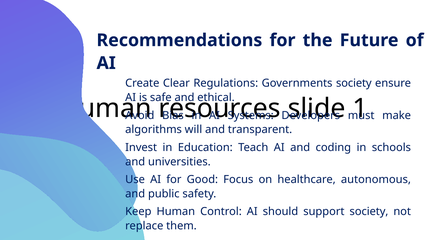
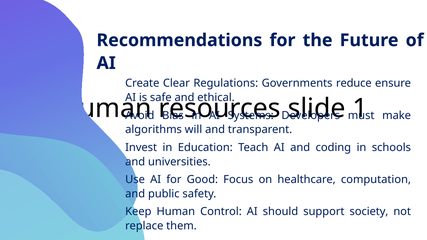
Governments society: society -> reduce (354, 83)
autonomous: autonomous -> computation (376, 180)
